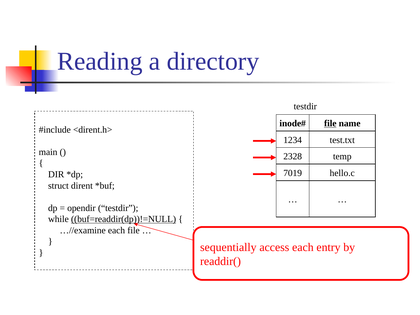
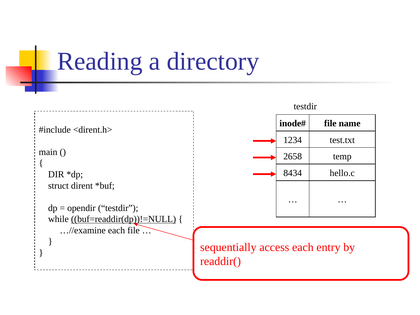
file underline: present -> none (330, 123)
2328: 2328 -> 2658 (293, 156)
7019: 7019 -> 8434 (293, 173)
